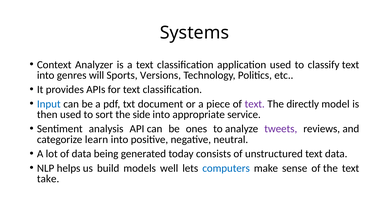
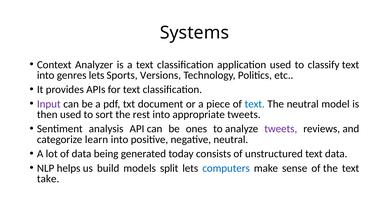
genres will: will -> lets (97, 75)
Input colour: blue -> purple (49, 104)
text colour: purple -> blue (255, 104)
The directly: directly -> neutral (303, 104)
side: side -> rest (141, 114)
appropriate service: service -> tweets (244, 114)
well: well -> split (169, 168)
